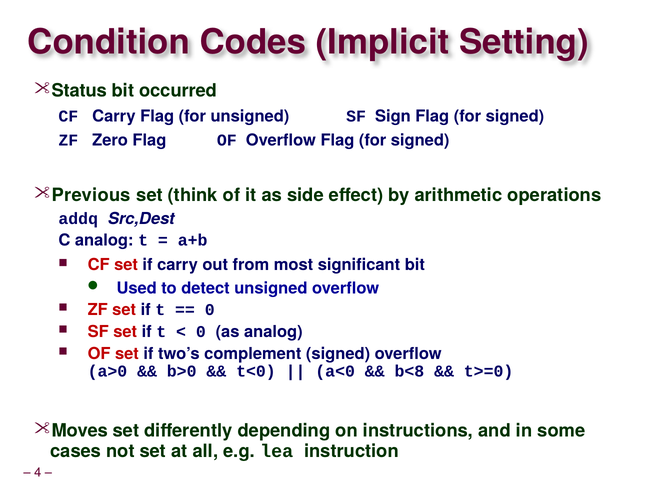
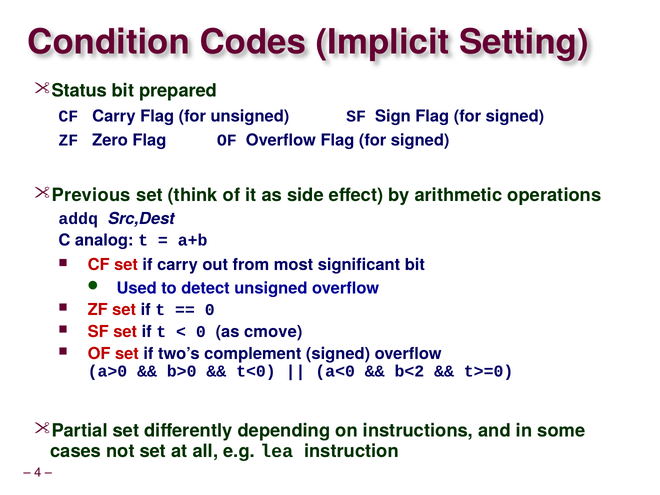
occurred: occurred -> prepared (178, 91)
as analog: analog -> cmove (273, 332)
b<8: b<8 -> b<2 (409, 372)
Moves: Moves -> Partial (80, 430)
